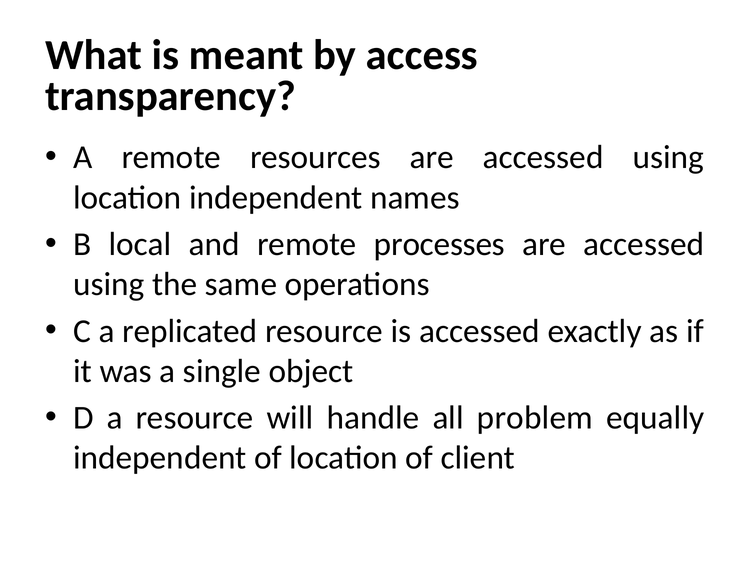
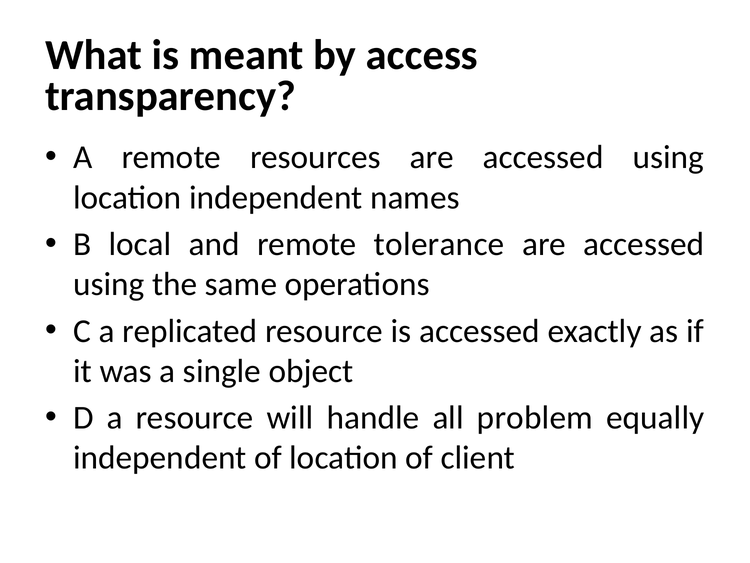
processes: processes -> tolerance (439, 244)
